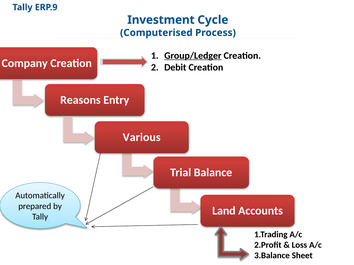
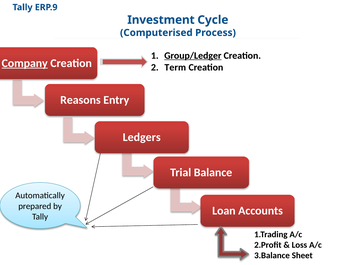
Company underline: none -> present (25, 63)
Debit: Debit -> Term (175, 67)
Various: Various -> Ledgers (142, 138)
Land: Land -> Loan (224, 211)
